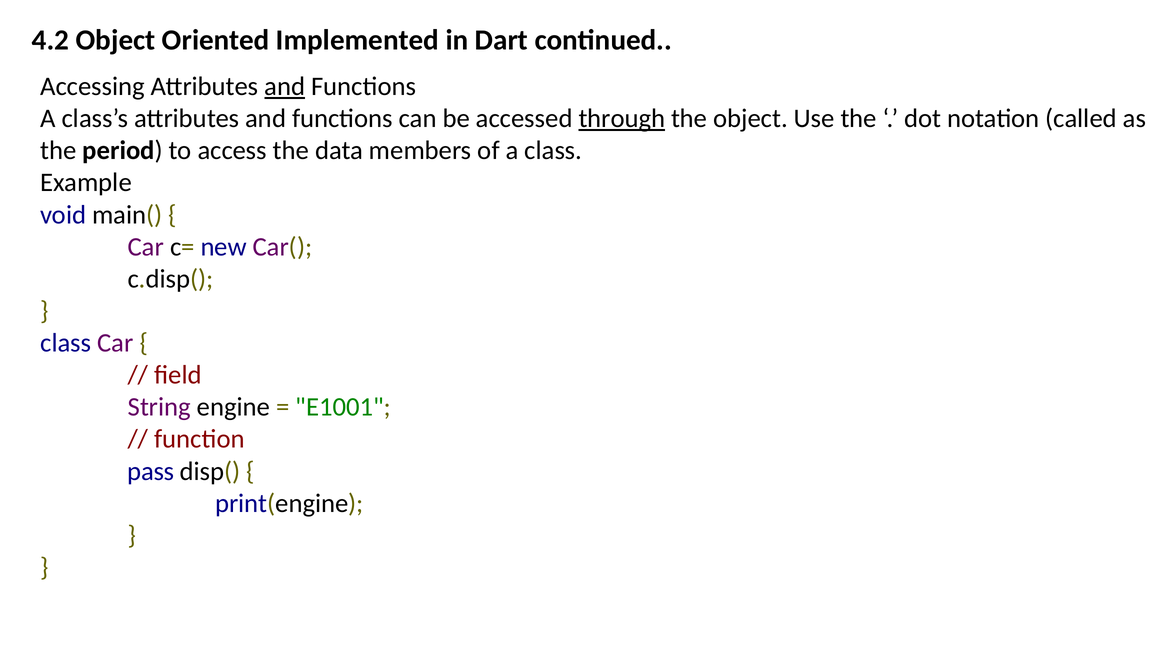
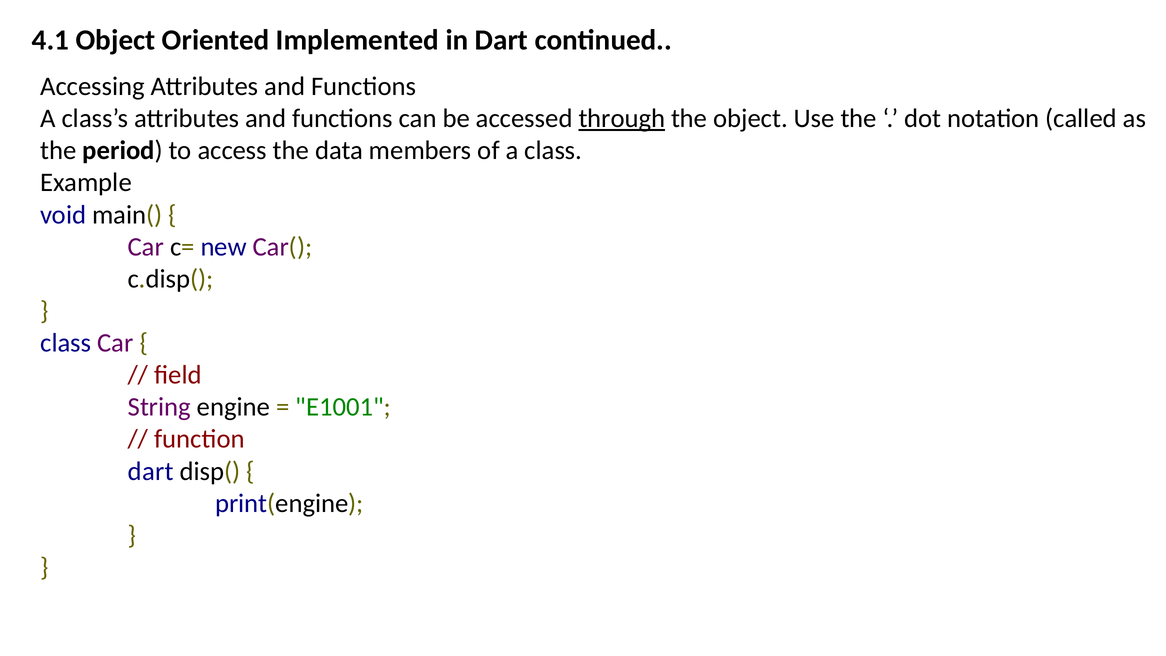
4.2: 4.2 -> 4.1 (51, 40)
and underline: present -> none (285, 86)
pass: pass -> dart (151, 471)
